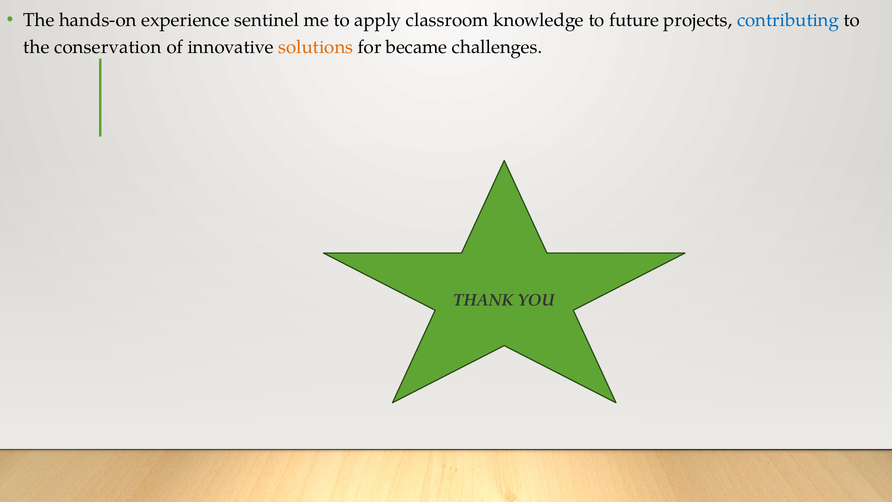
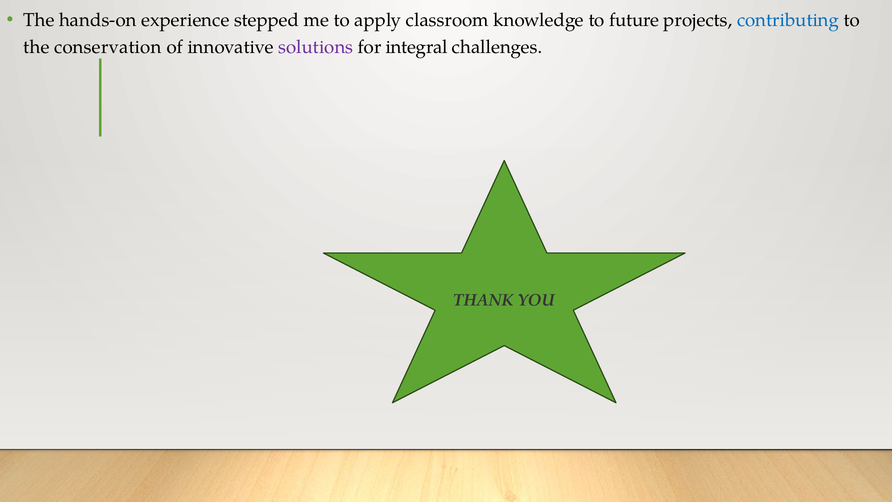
sentinel: sentinel -> stepped (267, 20)
solutions colour: orange -> purple (316, 47)
became: became -> integral (417, 47)
